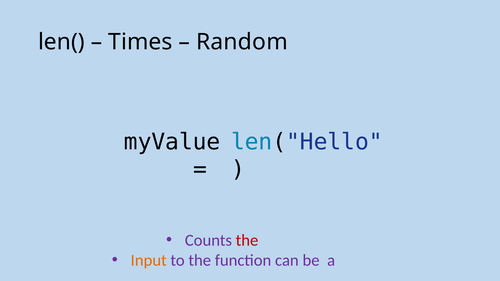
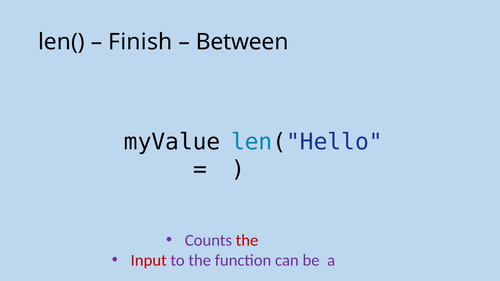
Times: Times -> Finish (140, 42)
Random: Random -> Between (242, 42)
Input colour: orange -> red (149, 260)
